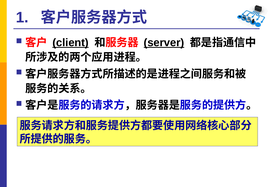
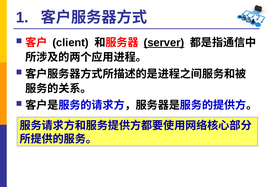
client underline: present -> none (71, 42)
